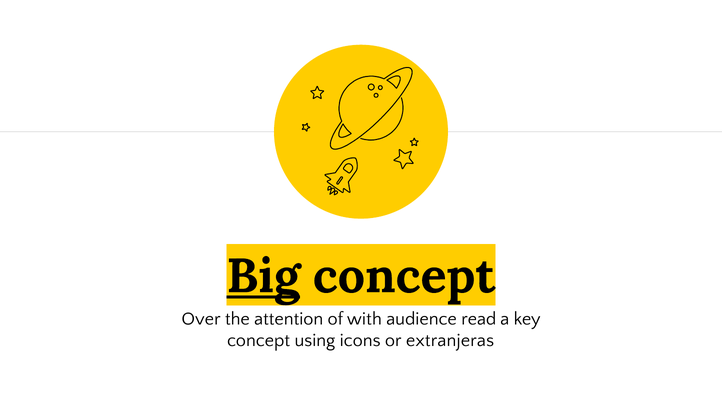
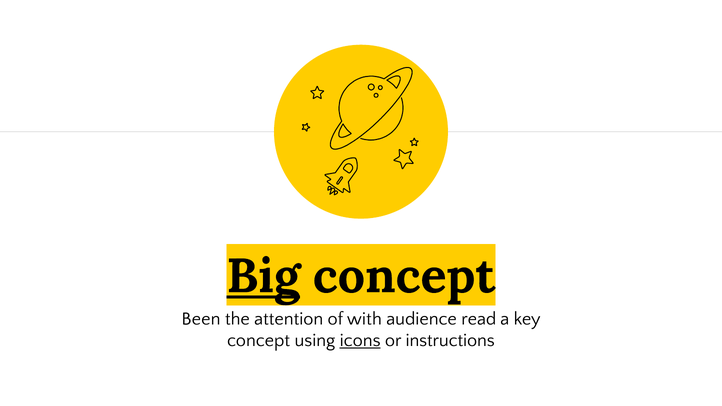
Over: Over -> Been (201, 319)
icons underline: none -> present (360, 340)
extranjeras: extranjeras -> instructions (450, 340)
